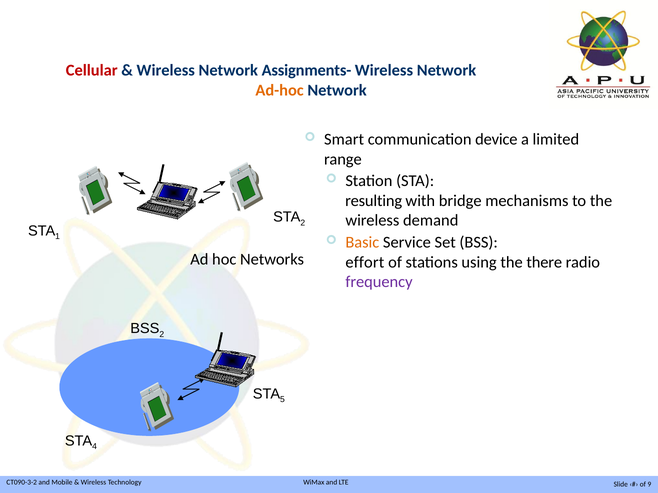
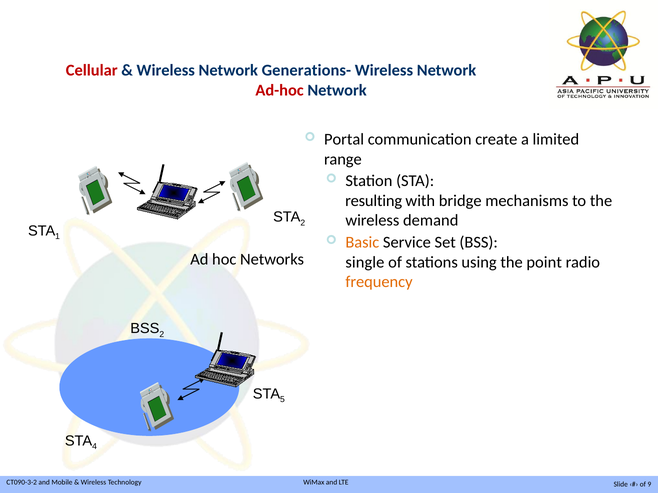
Assignments-: Assignments- -> Generations- (306, 71)
Ad-hoc colour: orange -> red (280, 90)
Smart: Smart -> Portal (344, 140)
device: device -> create (496, 140)
effort: effort -> single (365, 262)
there: there -> point (544, 262)
frequency colour: purple -> orange (379, 282)
